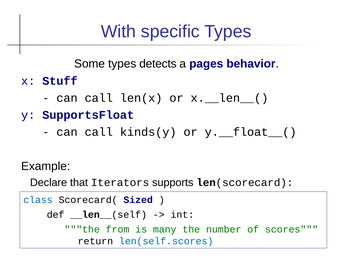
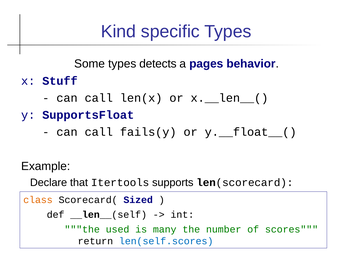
With: With -> Kind (118, 32)
kinds(y: kinds(y -> fails(y (148, 132)
Iterators: Iterators -> Itertools (120, 182)
class colour: blue -> orange (38, 200)
from: from -> used (118, 229)
